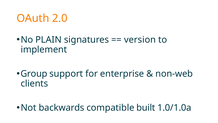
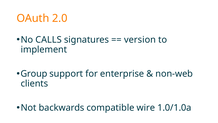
PLAIN: PLAIN -> CALLS (49, 40)
built: built -> wire (146, 107)
